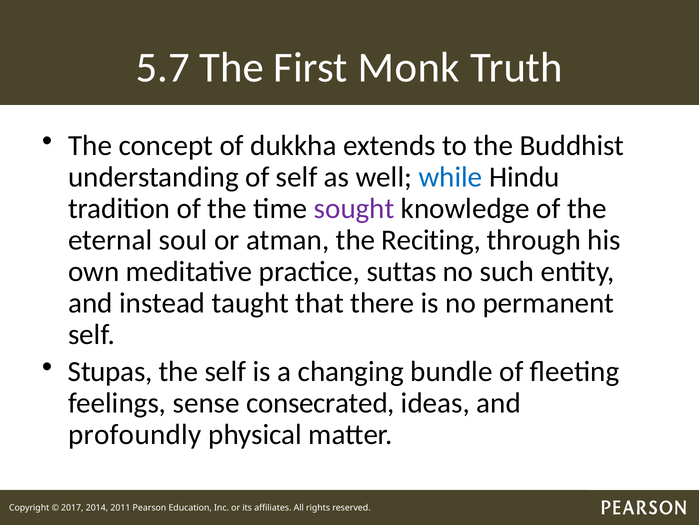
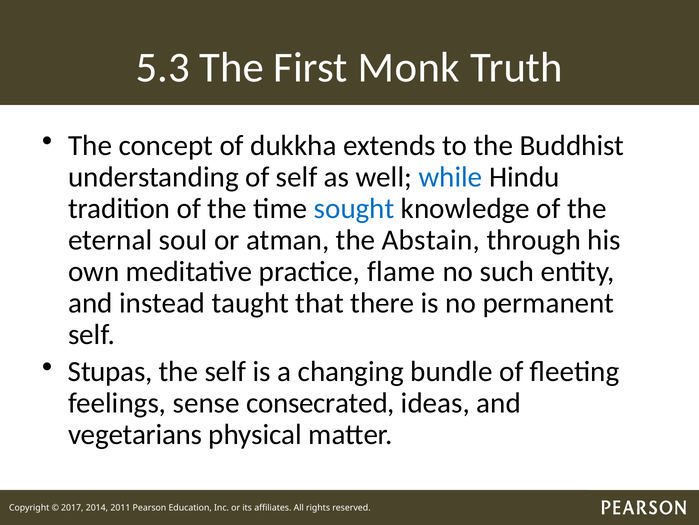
5.7: 5.7 -> 5.3 (163, 68)
sought colour: purple -> blue (354, 208)
Reciting: Reciting -> Abstain (431, 240)
suttas: suttas -> flame (401, 271)
profoundly: profoundly -> vegetarians (135, 434)
